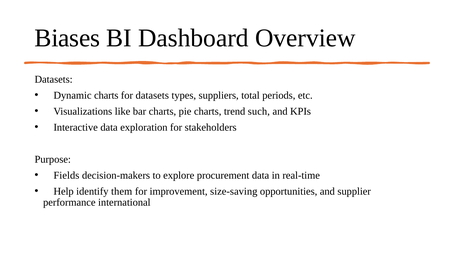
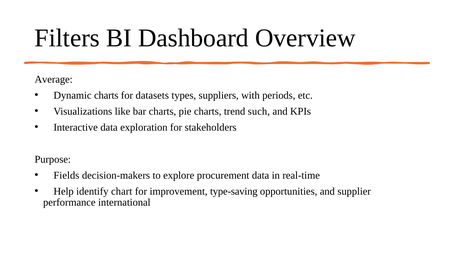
Biases: Biases -> Filters (67, 38)
Datasets: Datasets -> Average (54, 79)
total: total -> with (250, 95)
them: them -> chart (122, 191)
size-saving: size-saving -> type-saving (234, 191)
